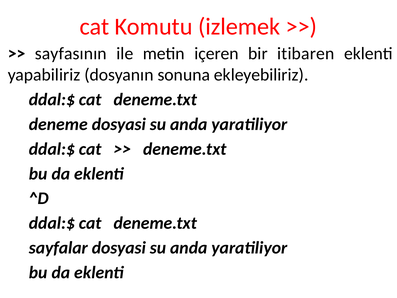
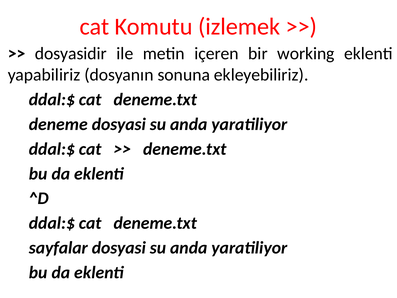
sayfasının: sayfasının -> dosyasidir (71, 54)
itibaren: itibaren -> working (306, 54)
